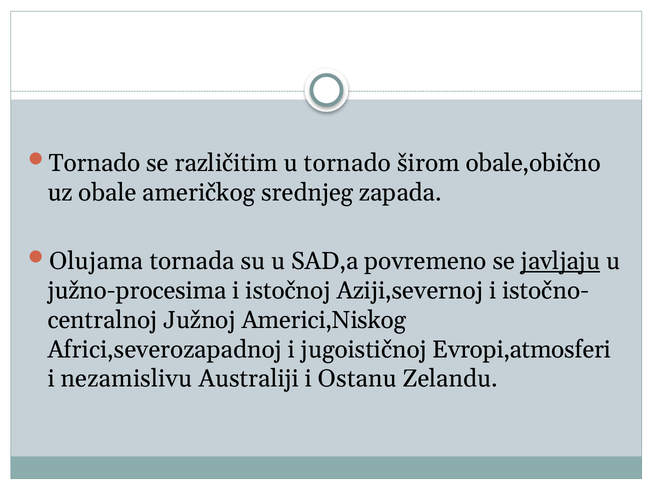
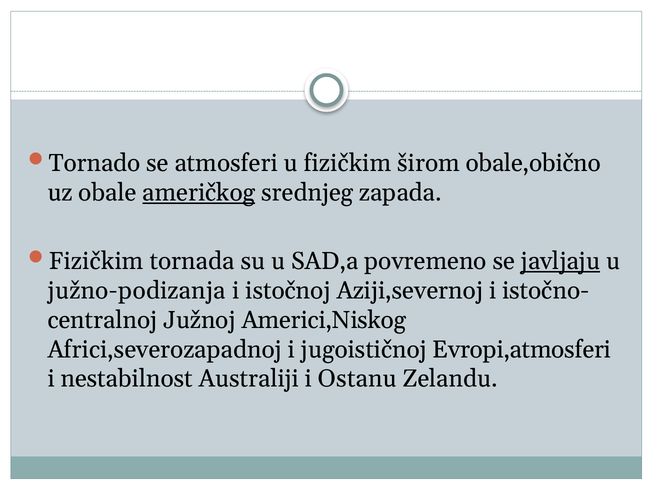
različitim: različitim -> atmosferi (226, 163)
u tornado: tornado -> fizičkim (348, 163)
američkog underline: none -> present (199, 192)
Olujama: Olujama -> Fizičkim (96, 261)
južno-procesima: južno-procesima -> južno-podizanja (137, 290)
nezamislivu: nezamislivu -> nestabilnost (127, 379)
